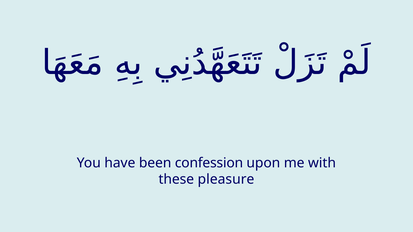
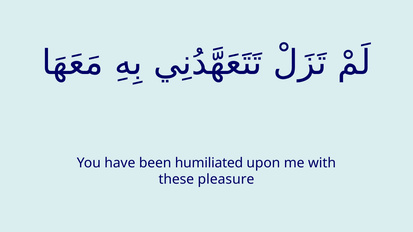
confession: confession -> humiliated (209, 163)
